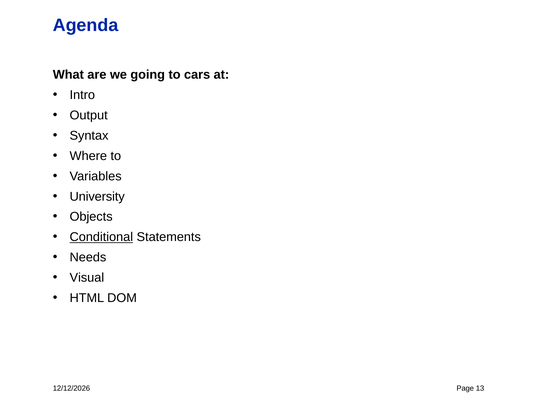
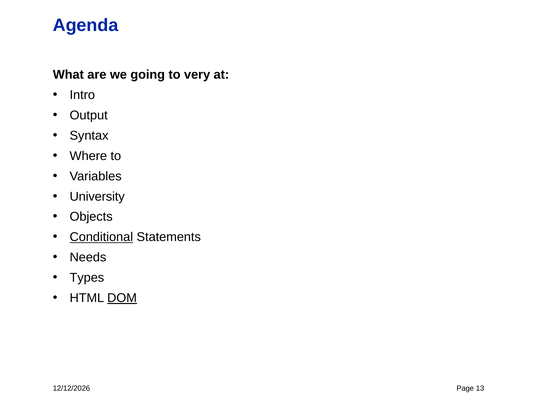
cars: cars -> very (197, 75)
Visual: Visual -> Types (87, 278)
DOM underline: none -> present (122, 298)
